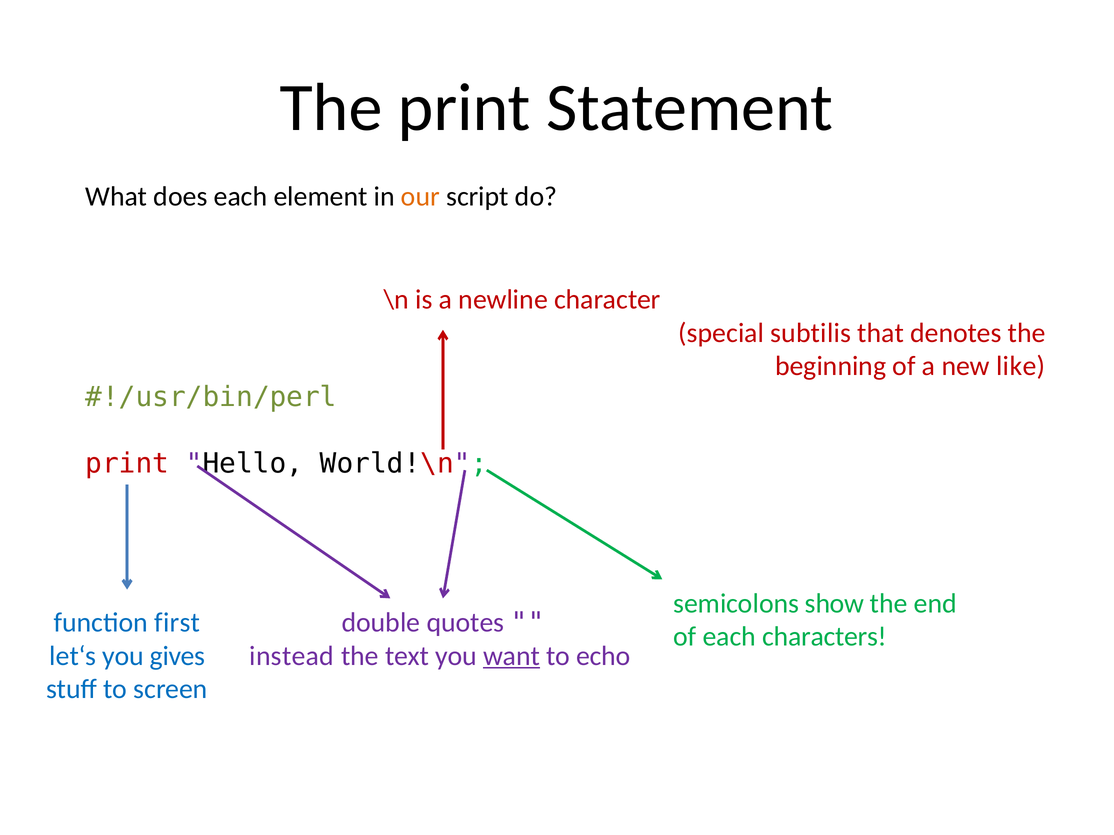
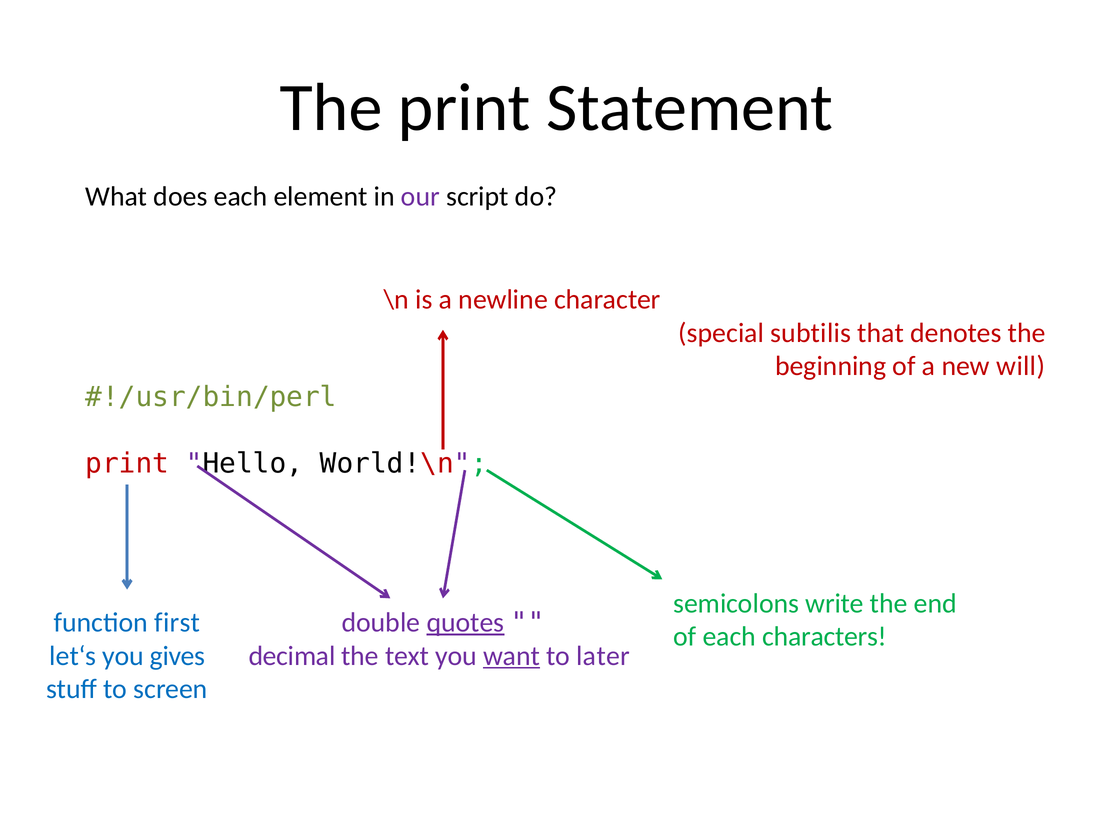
our colour: orange -> purple (420, 197)
like: like -> will (1021, 366)
show: show -> write (835, 604)
quotes underline: none -> present (465, 623)
instead: instead -> decimal (292, 656)
echo: echo -> later (603, 656)
